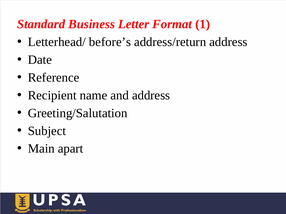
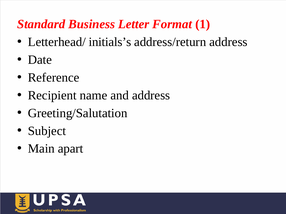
before’s: before’s -> initials’s (110, 42)
